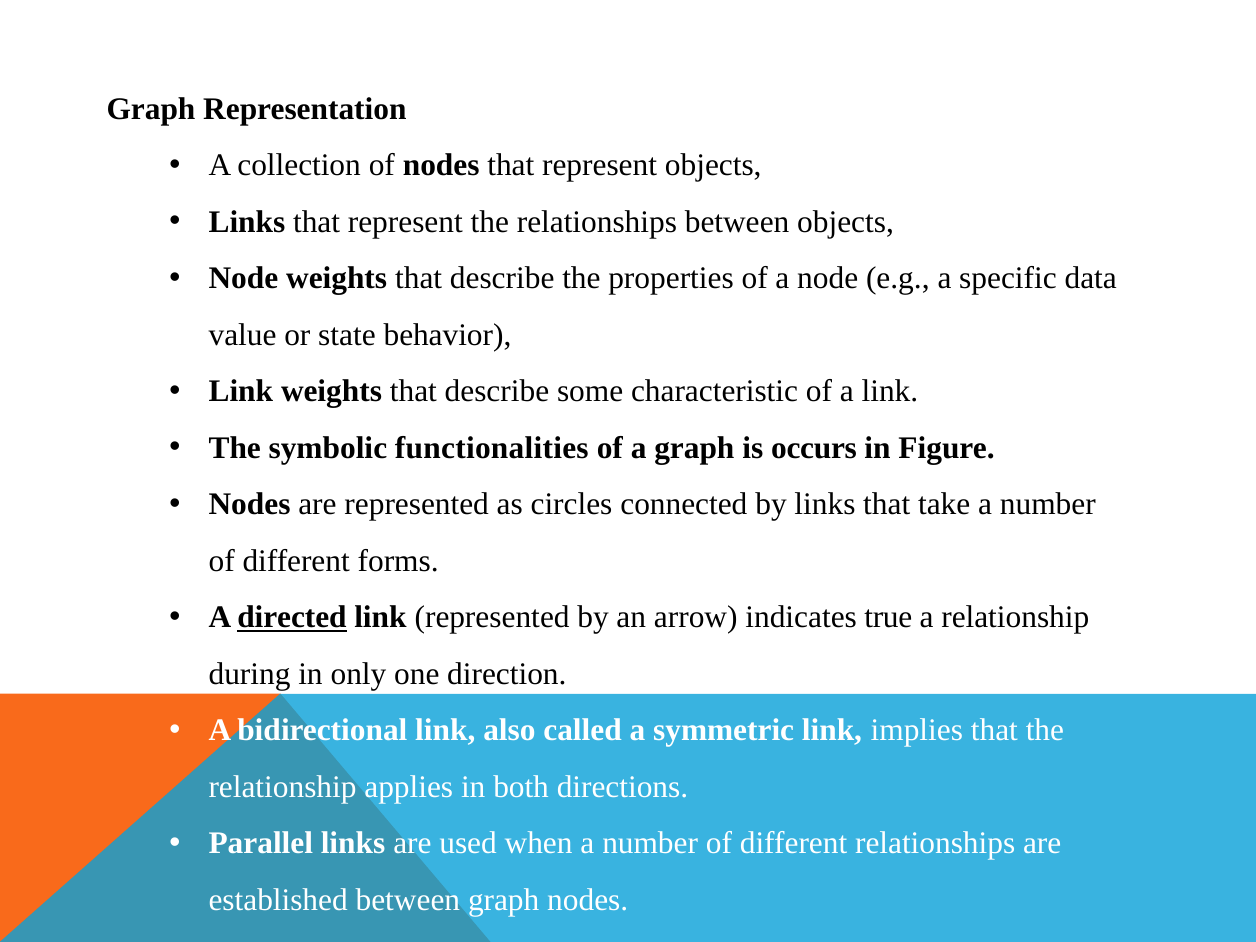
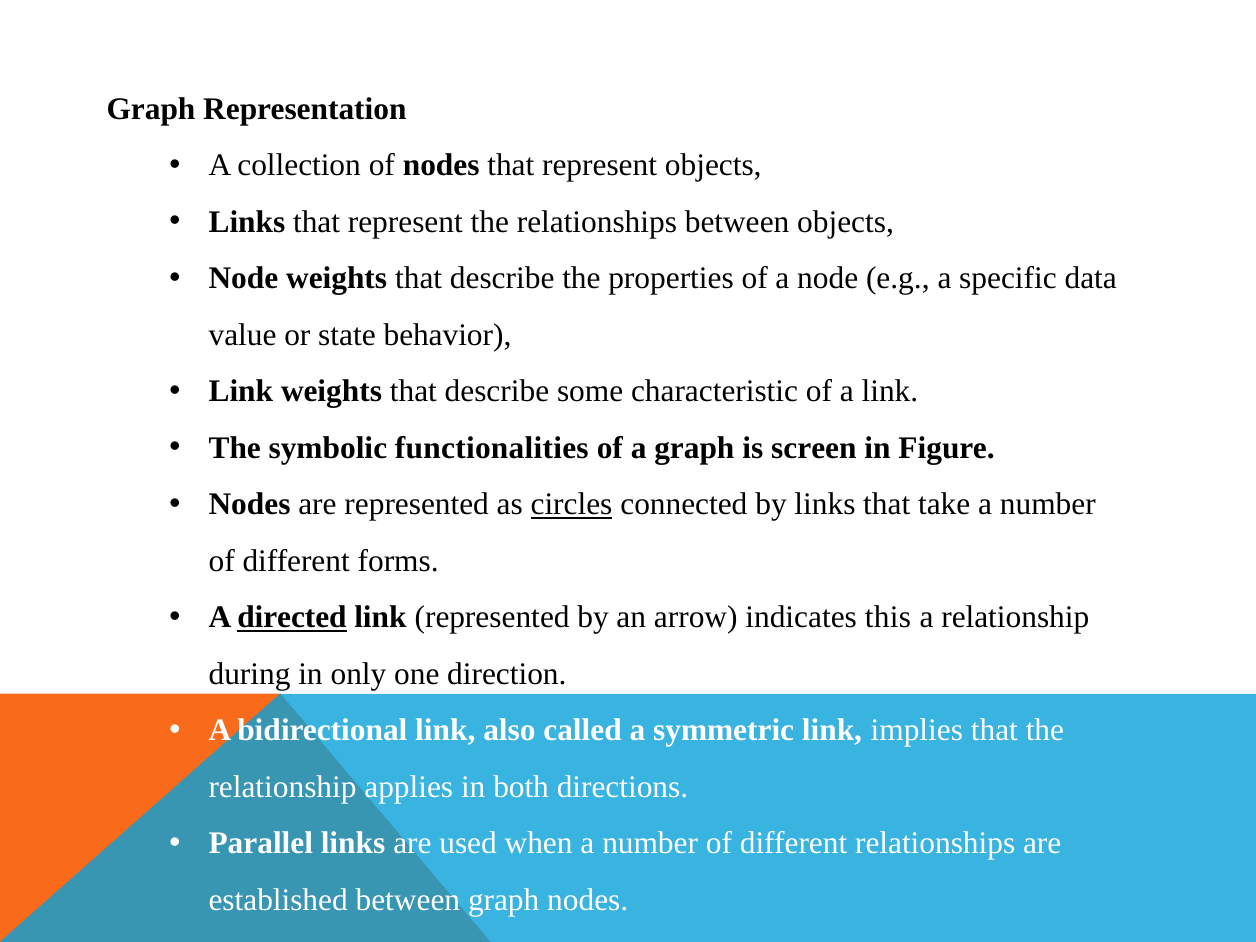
occurs: occurs -> screen (814, 448)
circles underline: none -> present (572, 504)
true: true -> this (888, 618)
